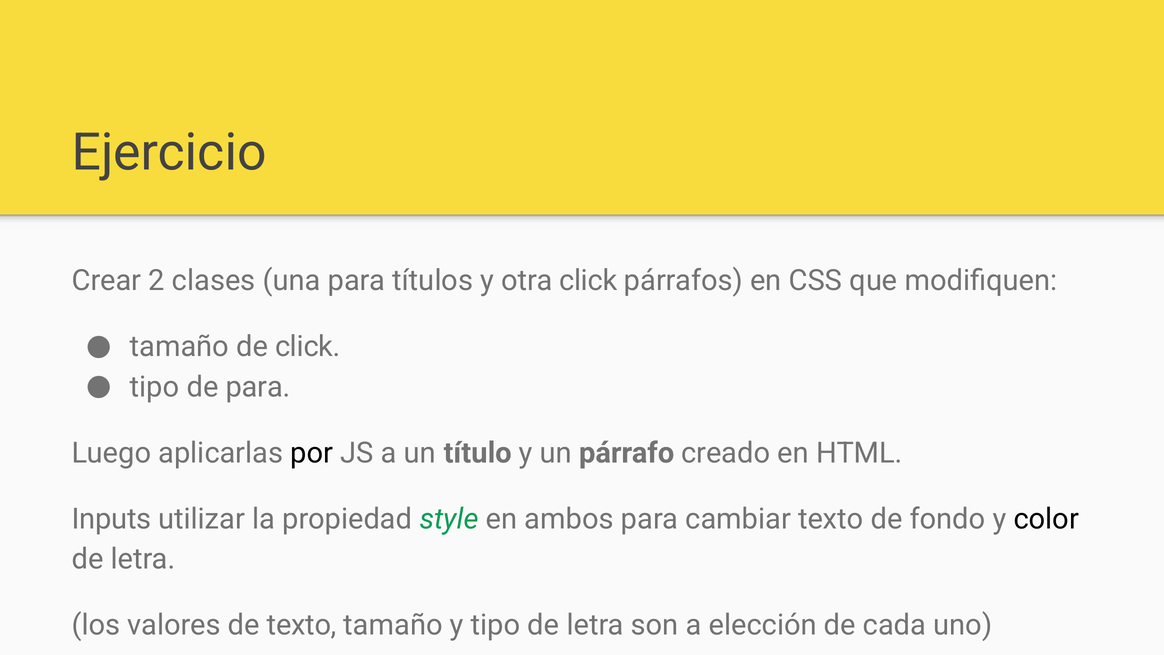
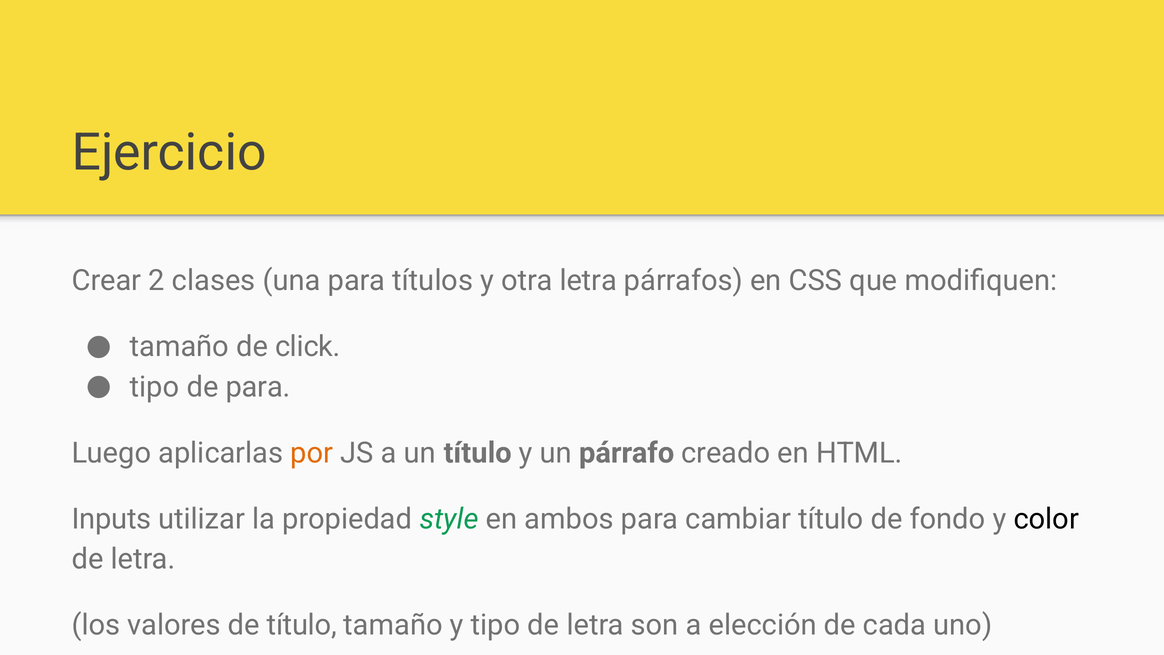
otra click: click -> letra (588, 281)
por colour: black -> orange (312, 453)
cambiar texto: texto -> título (831, 519)
de texto: texto -> título (302, 625)
